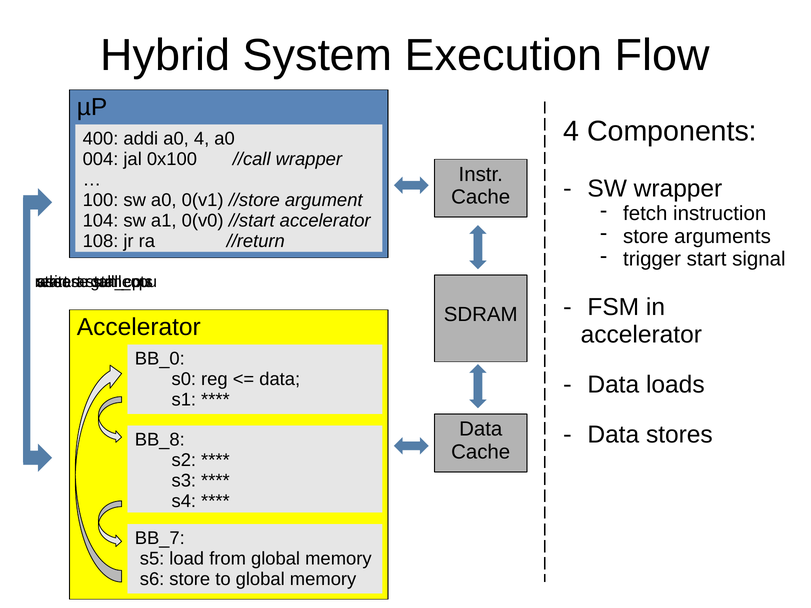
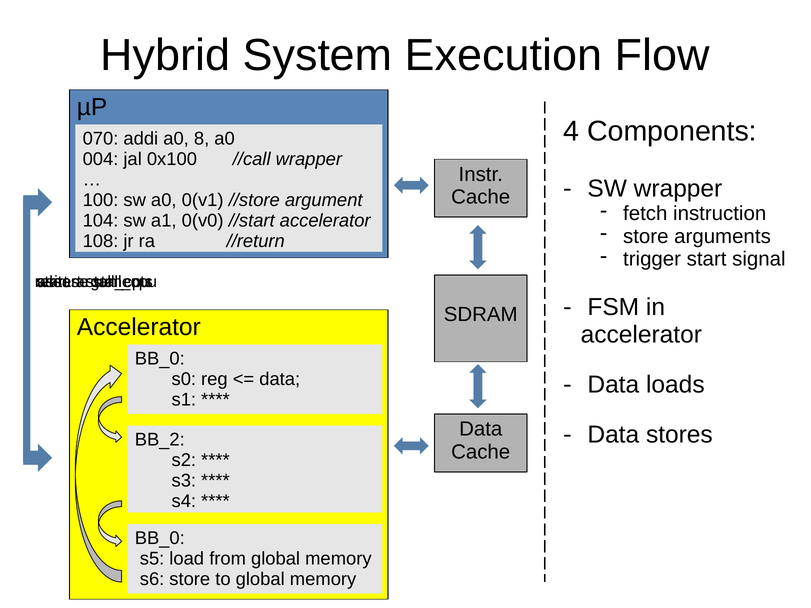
400: 400 -> 070 (101, 139)
a0 4: 4 -> 8 (202, 139)
BB_8: BB_8 -> BB_2 (160, 440)
BB_7: BB_7 -> BB_0 (160, 538)
